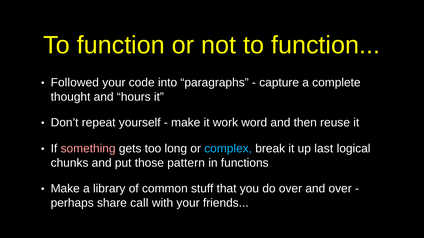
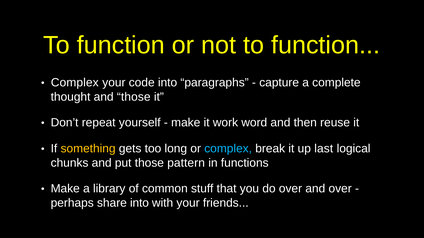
Followed: Followed -> Complex (75, 83)
and hours: hours -> those (134, 97)
something colour: pink -> yellow (88, 149)
share call: call -> into (139, 203)
